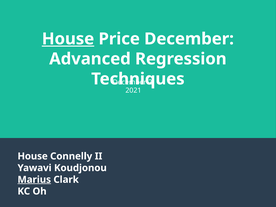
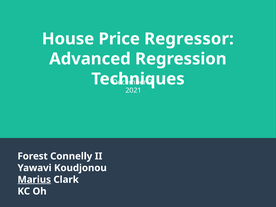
House underline: present -> none (68, 39)
Price December: December -> Regressor (189, 39)
House: House -> Forest (33, 156)
